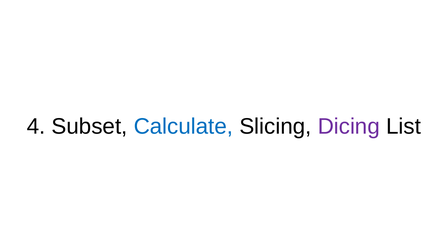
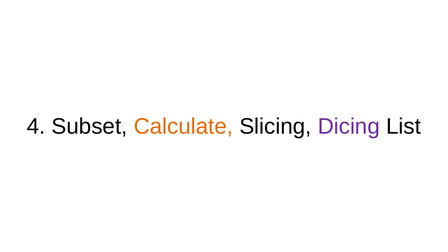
Calculate colour: blue -> orange (183, 126)
